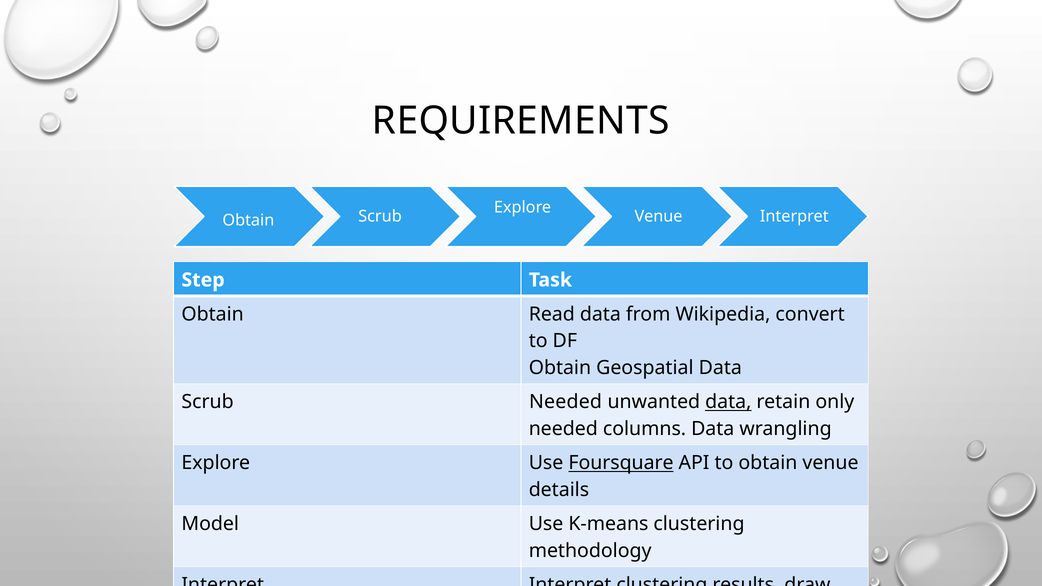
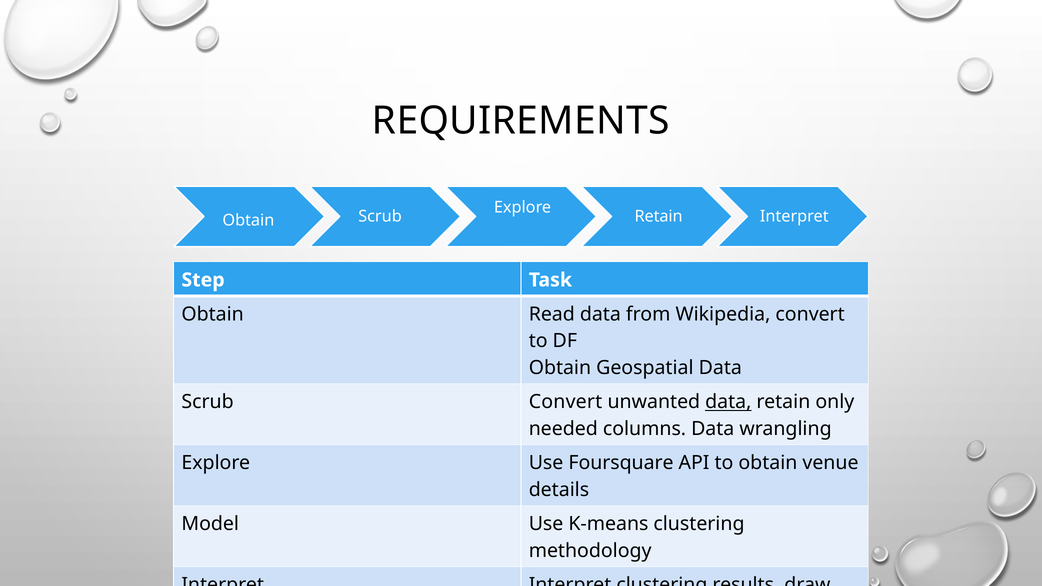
Venue: Venue -> Retain (659, 216)
Scrub Needed: Needed -> Convert (566, 402)
Foursquare underline: present -> none (621, 463)
